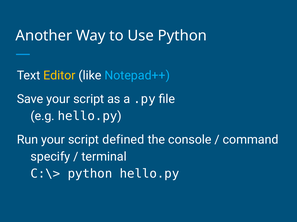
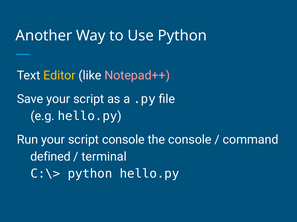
Notepad++ colour: light blue -> pink (137, 76)
script defined: defined -> console (123, 140)
specify: specify -> defined (50, 157)
